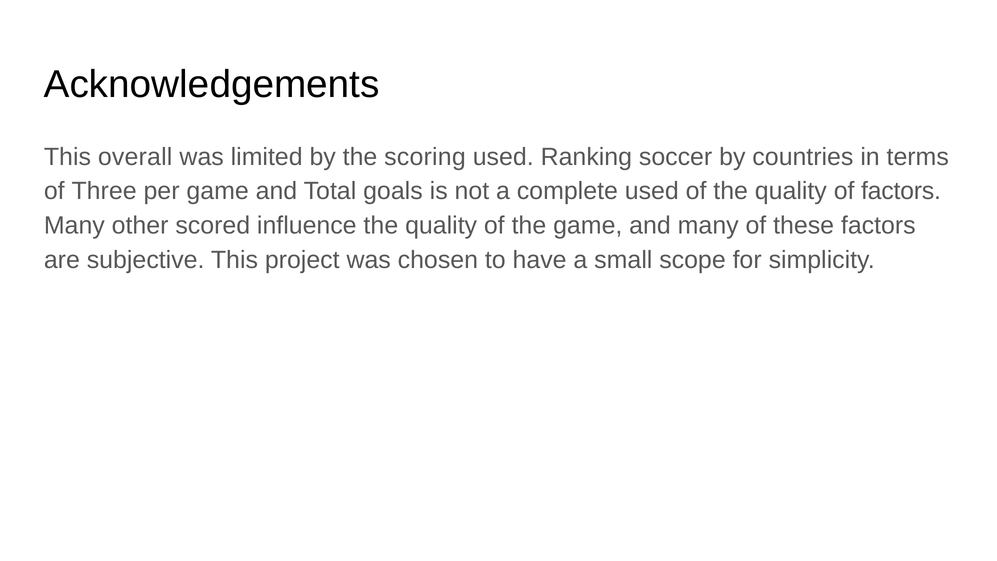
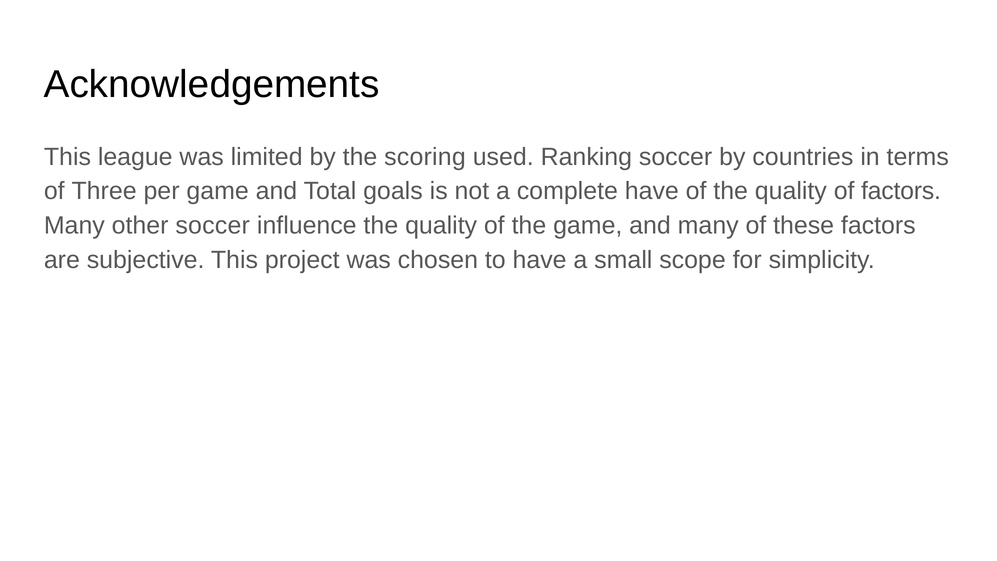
overall: overall -> league (135, 157)
complete used: used -> have (652, 191)
other scored: scored -> soccer (213, 226)
